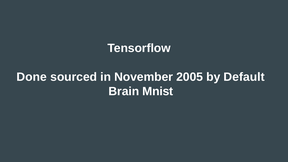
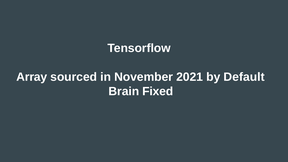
Done: Done -> Array (32, 77)
2005: 2005 -> 2021 (190, 77)
Mnist: Mnist -> Fixed (158, 91)
